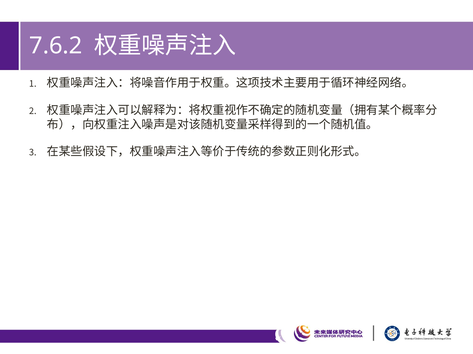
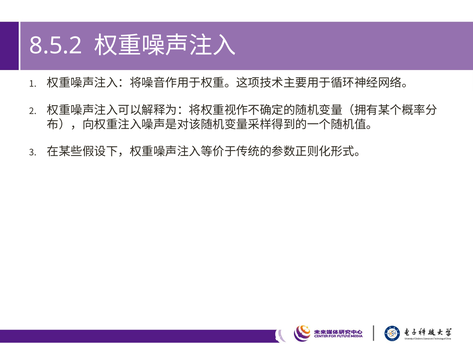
7.6.2: 7.6.2 -> 8.5.2 (56, 46)
